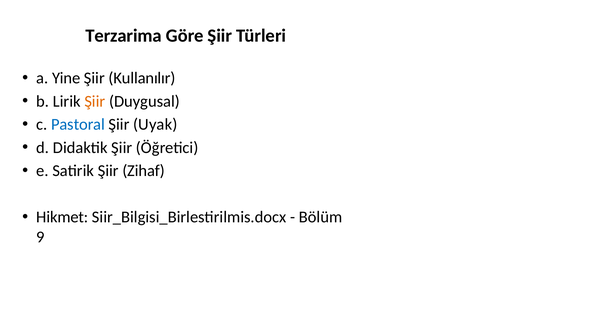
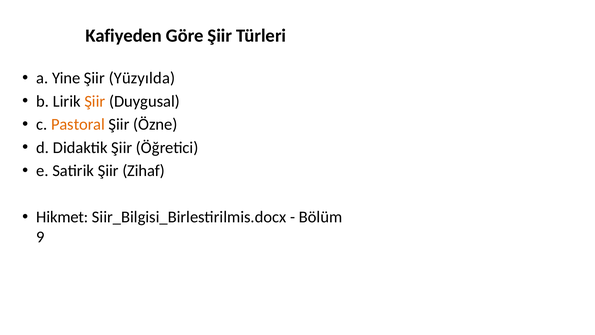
Terzarima: Terzarima -> Kafiyeden (124, 36)
Kullanılır: Kullanılır -> Yüzyılda (142, 78)
Pastoral colour: blue -> orange (78, 124)
Uyak: Uyak -> Özne (155, 124)
